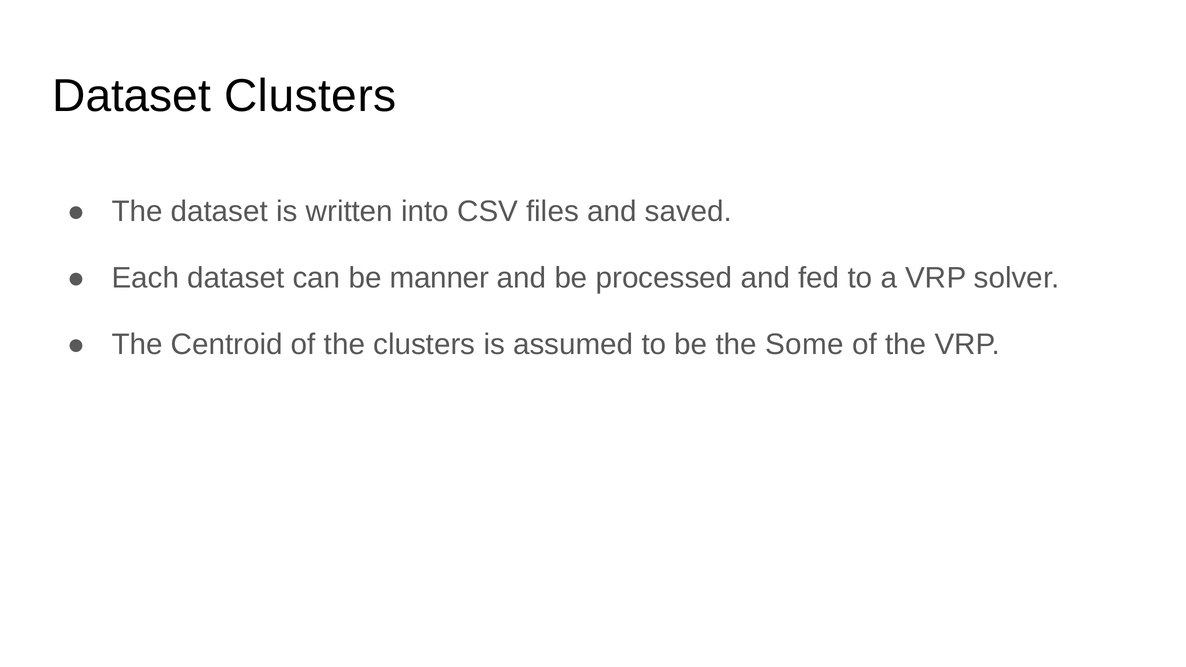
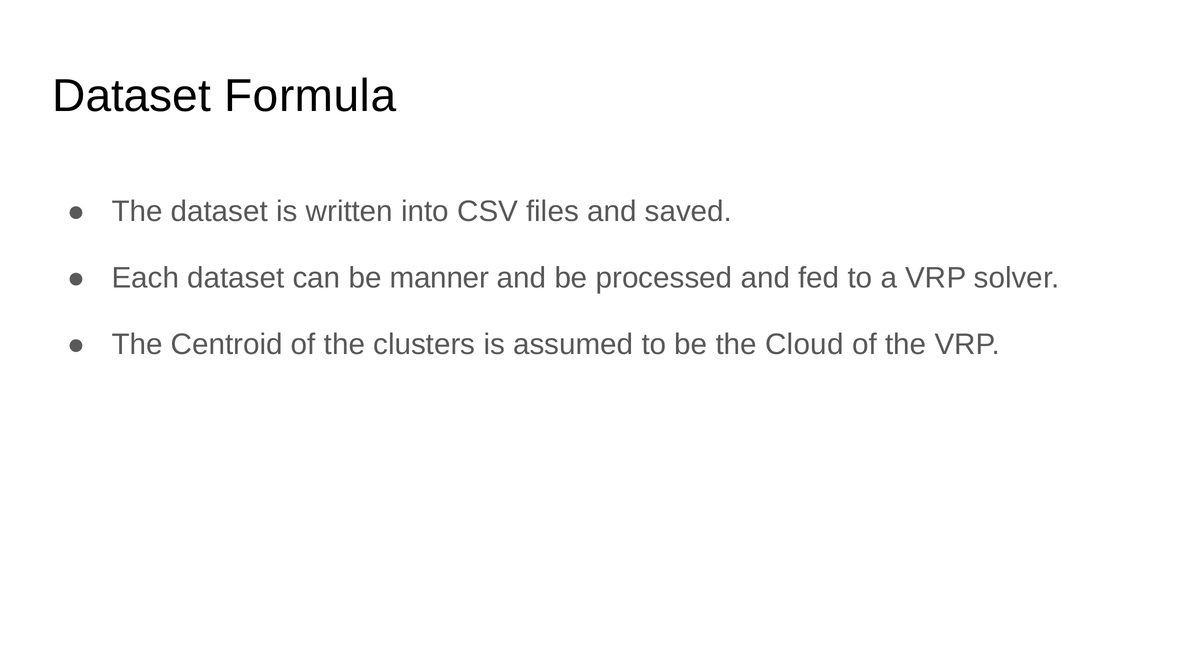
Dataset Clusters: Clusters -> Formula (310, 96)
Some: Some -> Cloud (804, 344)
